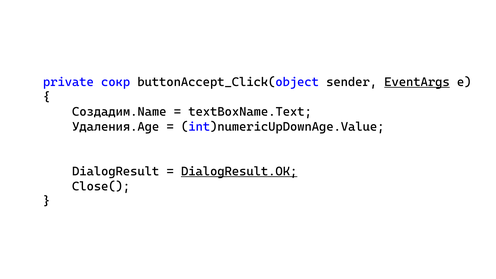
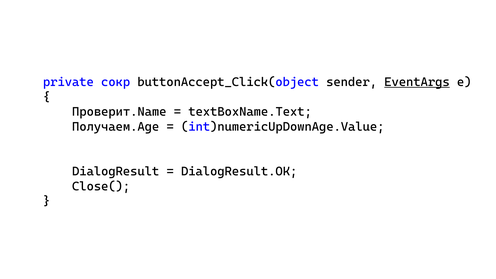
Создадим.Name: Создадим.Name -> Проверит.Name (119, 112)
Удаления.Age: Удаления.Age -> Получаем.Age (116, 127)
DialogResult.OK underline: present -> none (239, 171)
